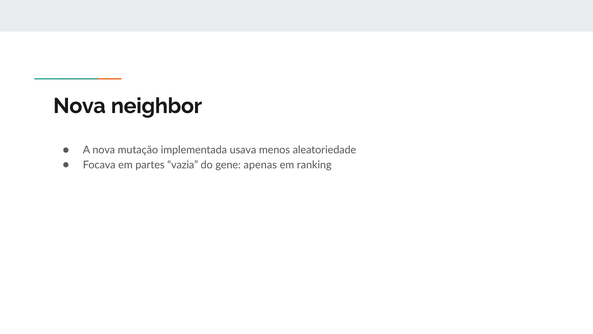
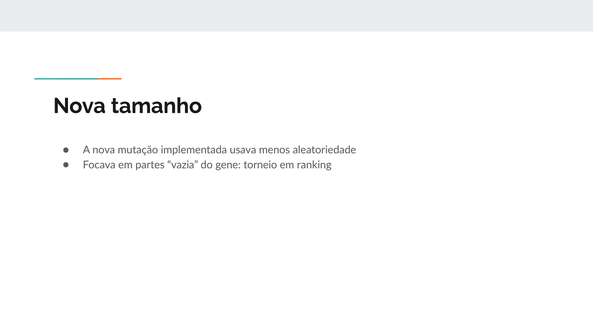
neighbor: neighbor -> tamanho (156, 106)
apenas: apenas -> torneio (260, 165)
